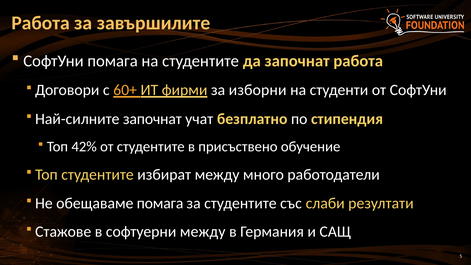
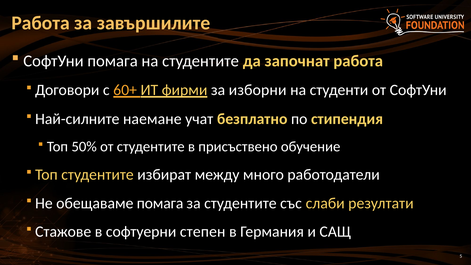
Най-силните започнат: започнат -> наемане (152, 119)
42%: 42% -> 50% (84, 147)
софтуерни между: между -> степен (203, 232)
